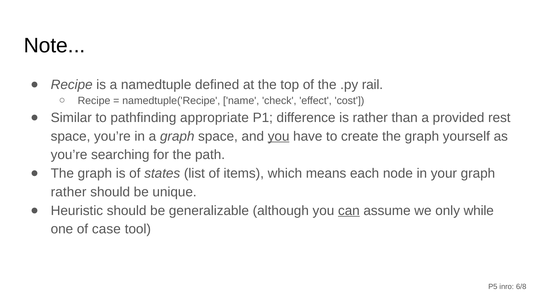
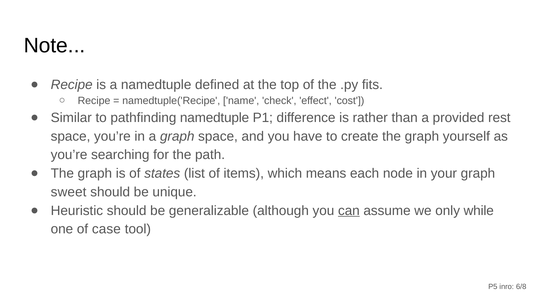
rail: rail -> fits (372, 85)
pathfinding appropriate: appropriate -> namedtuple (215, 118)
you underline: present -> none (279, 136)
rather: rather -> sweet (69, 192)
